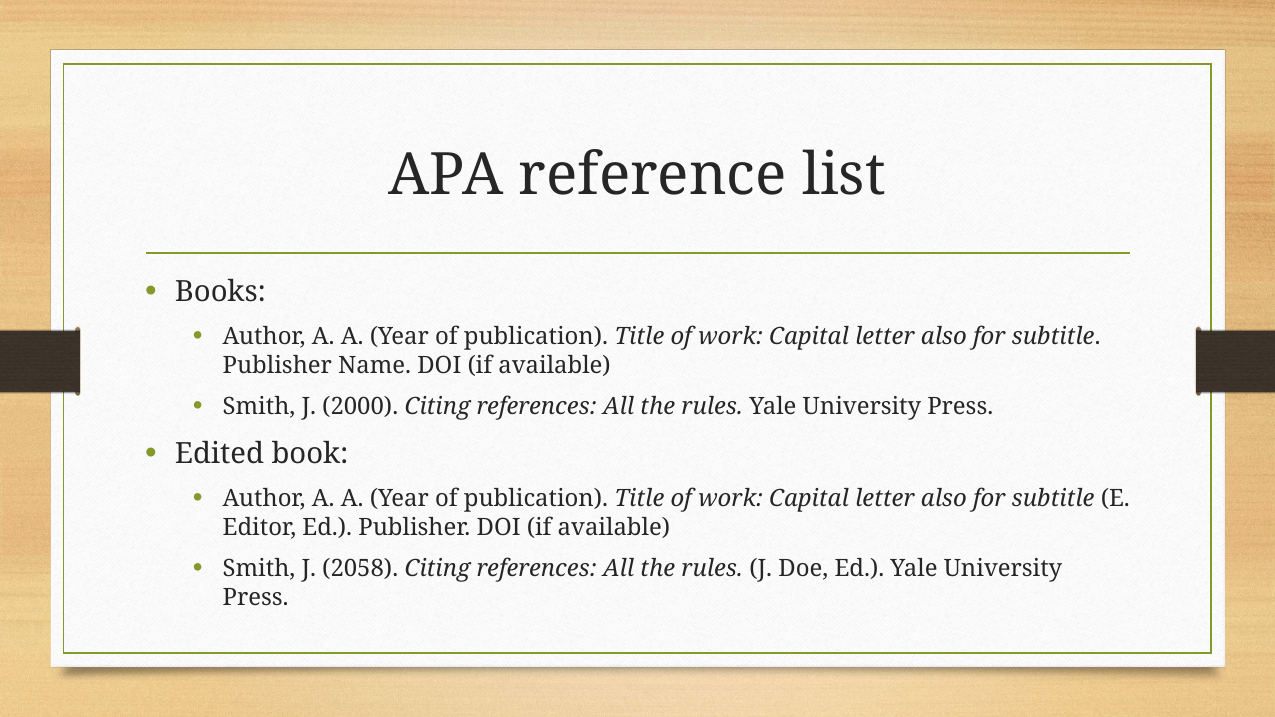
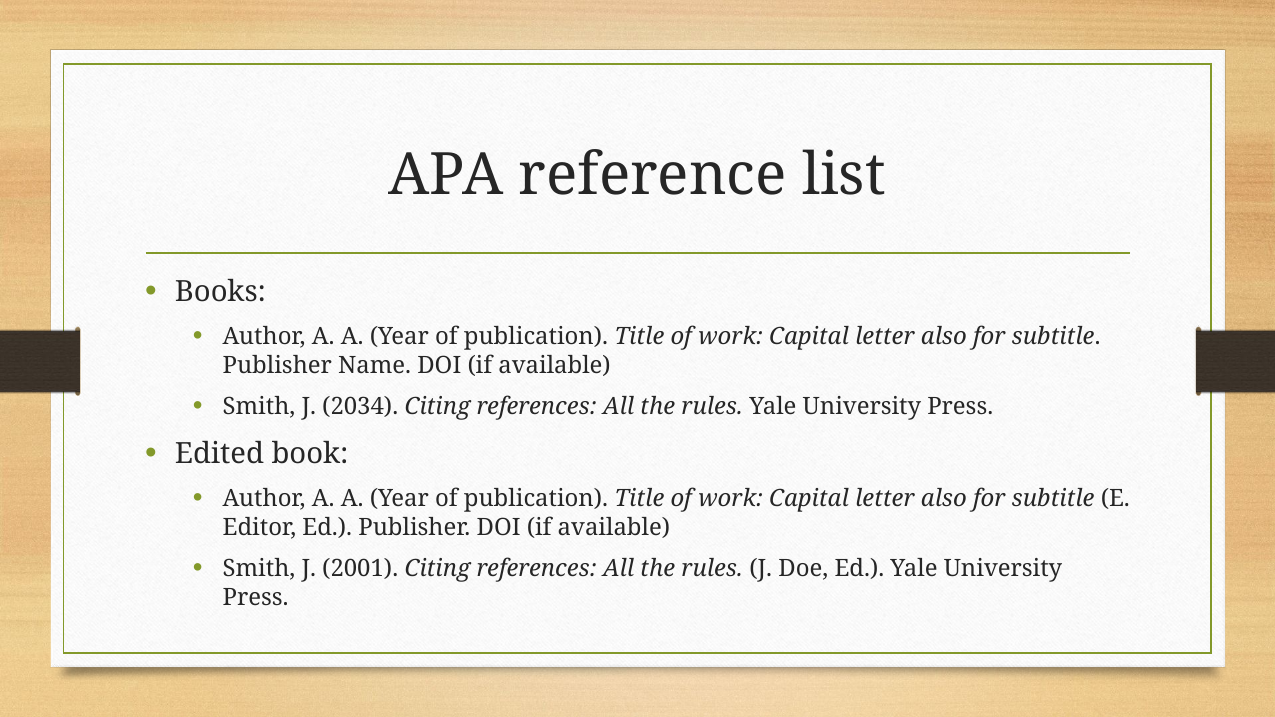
2000: 2000 -> 2034 (360, 407)
2058: 2058 -> 2001 (360, 569)
